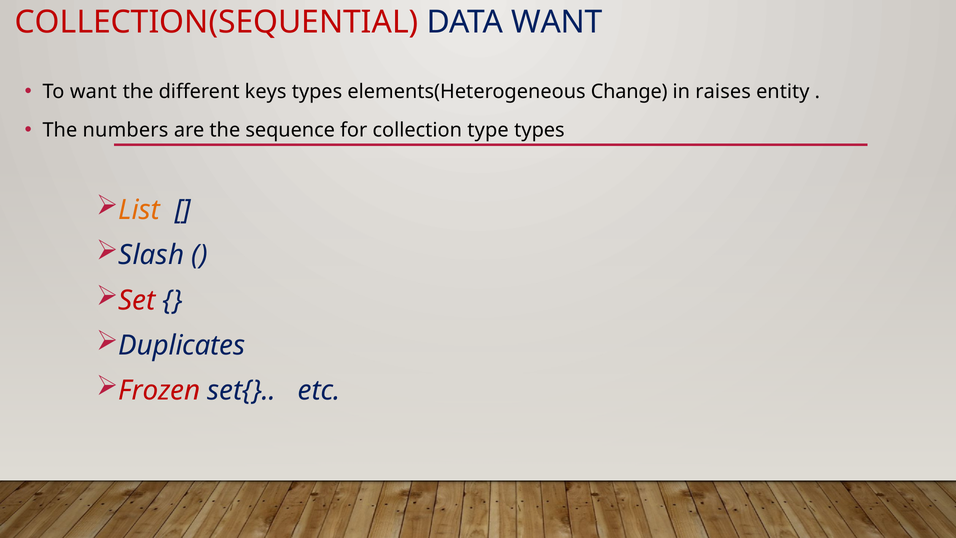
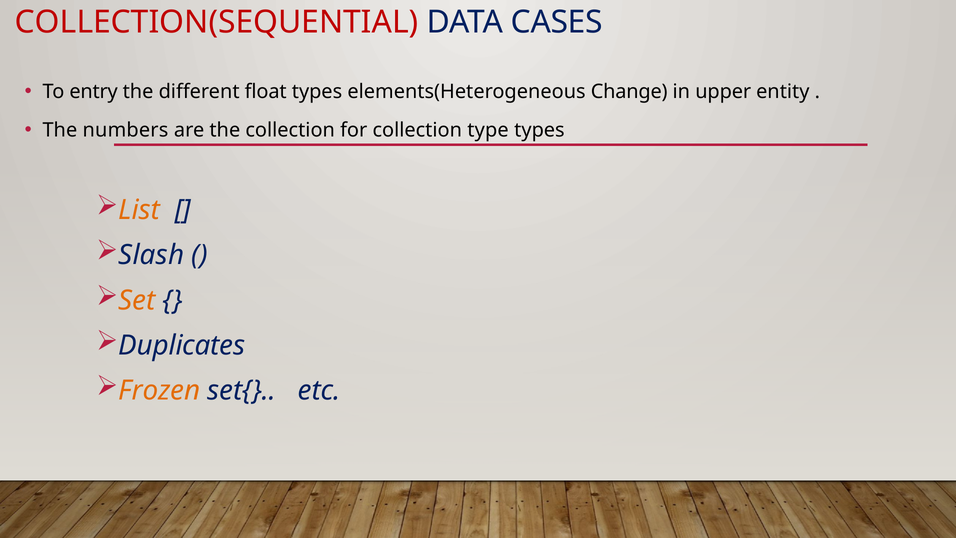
DATA WANT: WANT -> CASES (557, 22)
To want: want -> entry (94, 92)
keys: keys -> float (266, 92)
raises: raises -> upper (723, 92)
the sequence: sequence -> collection (290, 130)
Set colour: red -> orange (137, 300)
Frozen colour: red -> orange (159, 390)
